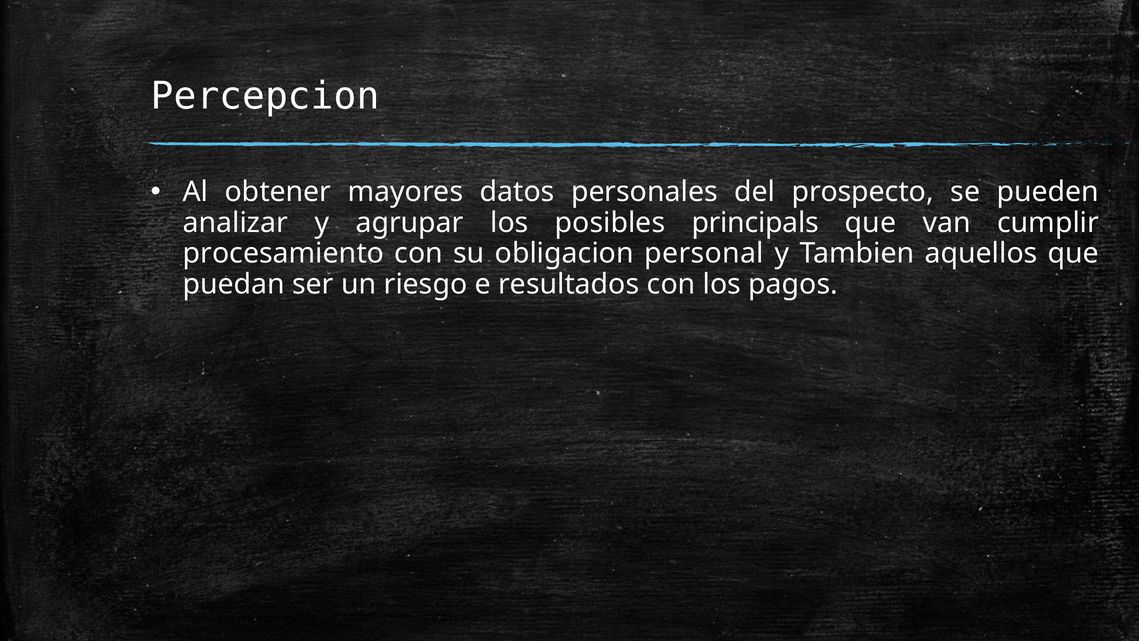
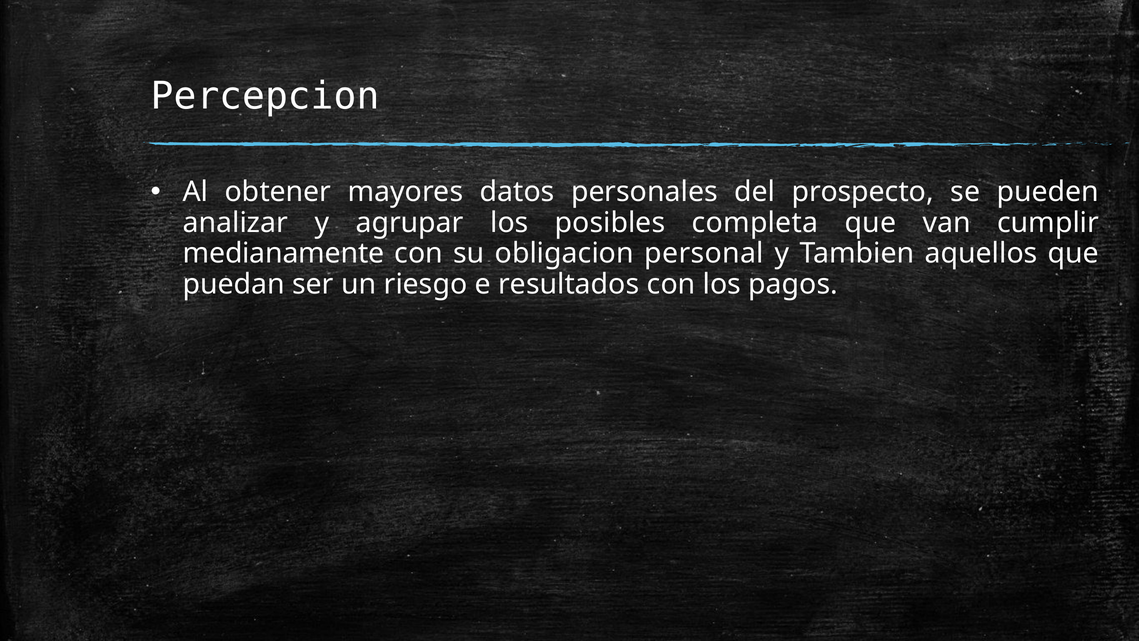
principals: principals -> completa (755, 223)
procesamiento: procesamiento -> medianamente (284, 253)
